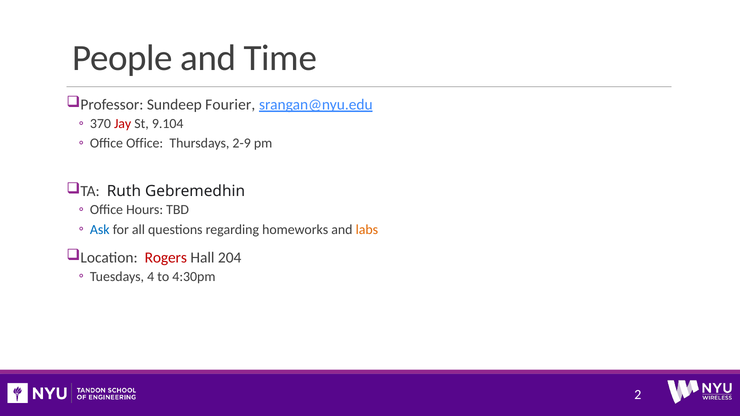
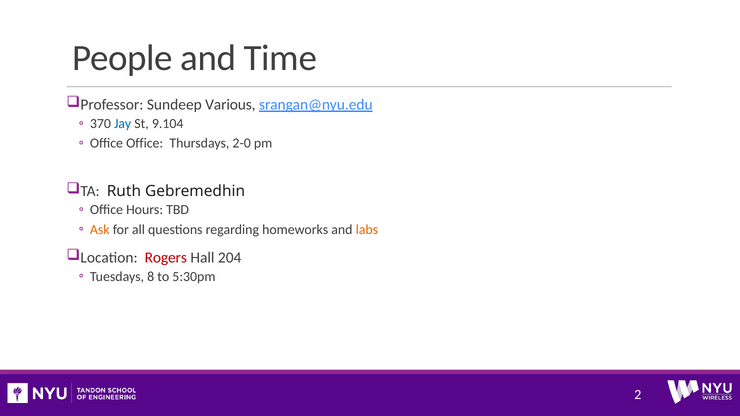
Fourier: Fourier -> Various (230, 105)
Jay colour: red -> blue (123, 124)
2-9: 2-9 -> 2-0 (242, 143)
Ask colour: blue -> orange (100, 230)
4: 4 -> 8 (151, 277)
4:30pm: 4:30pm -> 5:30pm (194, 277)
